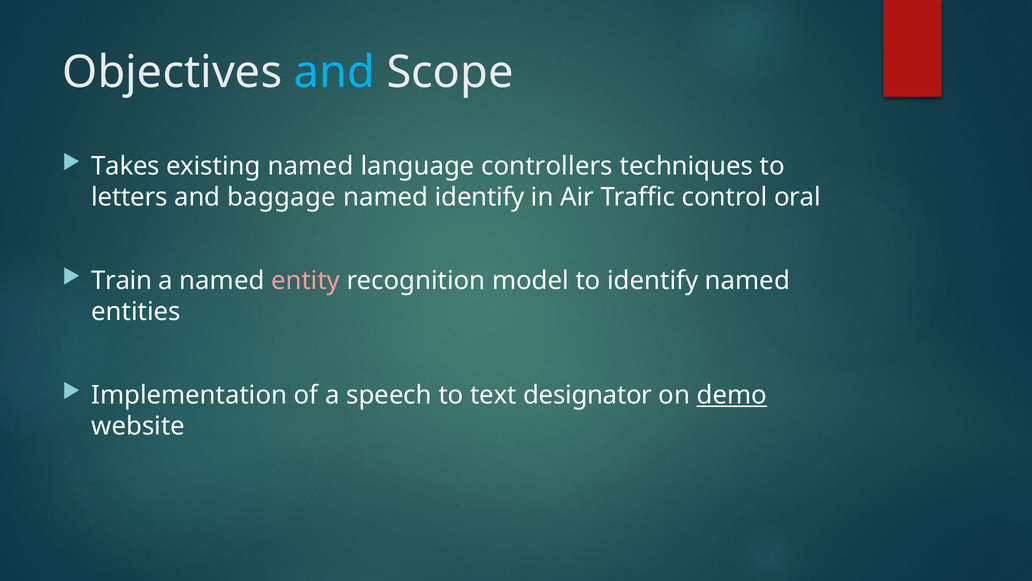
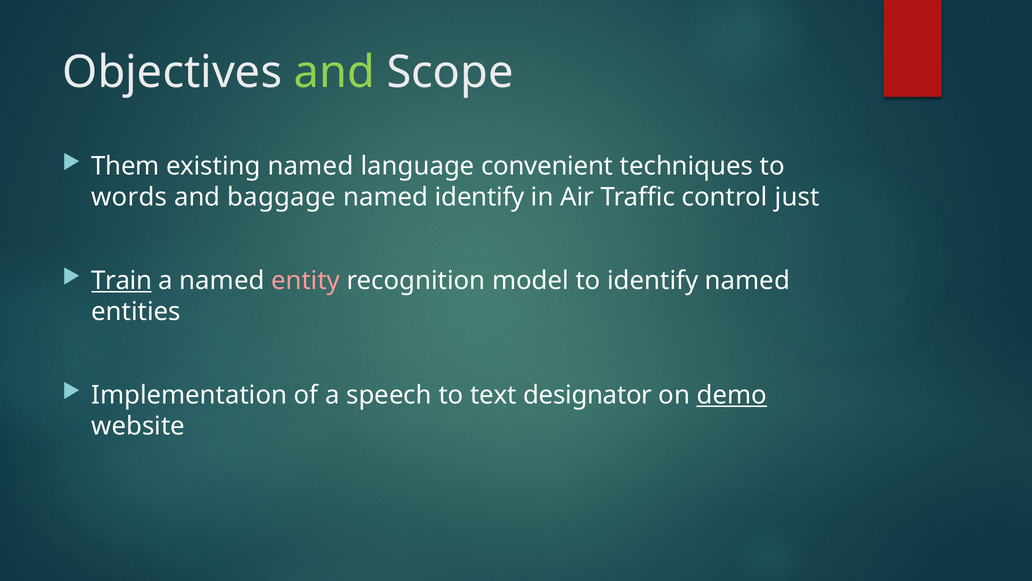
and colour: light blue -> light green (334, 72)
Takes: Takes -> Them (125, 166)
controllers: controllers -> convenient (547, 166)
letters: letters -> words (129, 197)
oral: oral -> just (797, 197)
Train underline: none -> present (122, 281)
